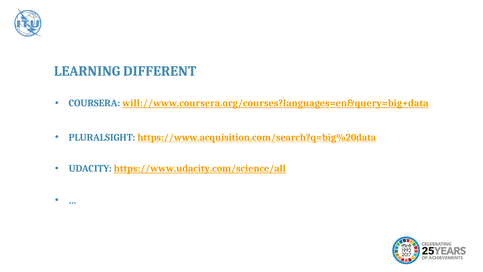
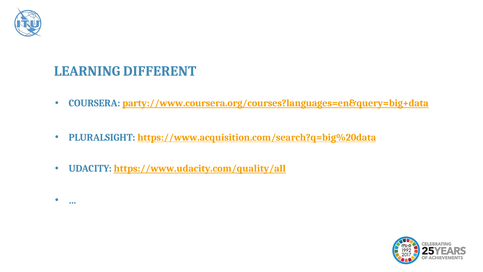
will://www.coursera.org/courses?languages=en&query=big+data: will://www.coursera.org/courses?languages=en&query=big+data -> party://www.coursera.org/courses?languages=en&query=big+data (275, 103)
https://www.udacity.com/science/all: https://www.udacity.com/science/all -> https://www.udacity.com/quality/all (200, 168)
